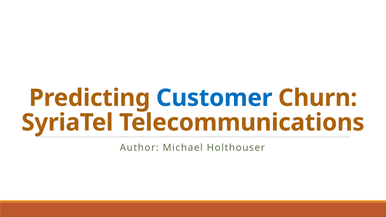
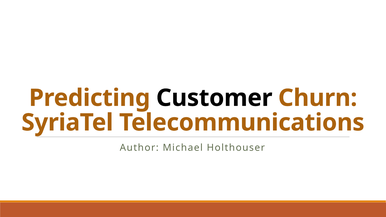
Customer colour: blue -> black (214, 98)
